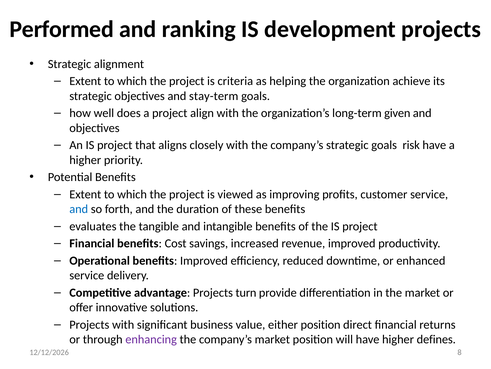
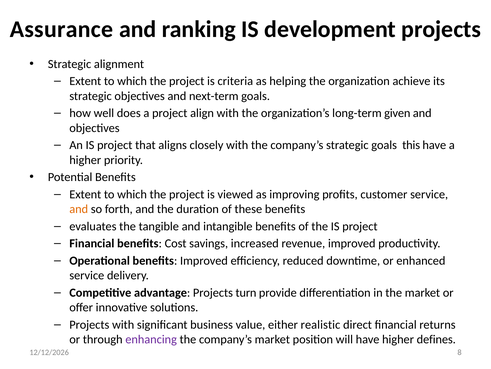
Performed: Performed -> Assurance (61, 29)
stay-term: stay-term -> next-term (214, 96)
risk: risk -> this (411, 145)
and colour: blue -> orange (79, 209)
either position: position -> realistic (320, 324)
